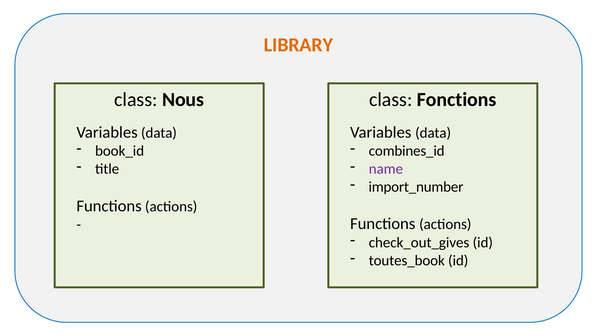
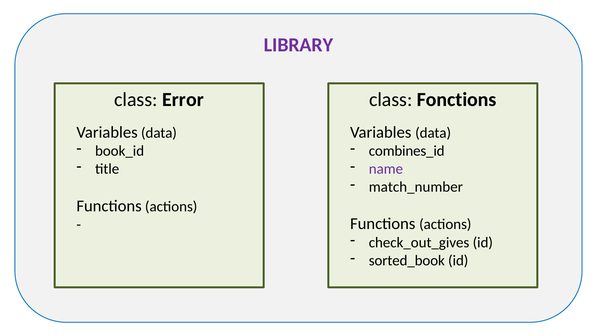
LIBRARY colour: orange -> purple (298, 45)
Nous: Nous -> Error (183, 100)
import_number: import_number -> match_number (416, 187)
toutes_book: toutes_book -> sorted_book (407, 260)
